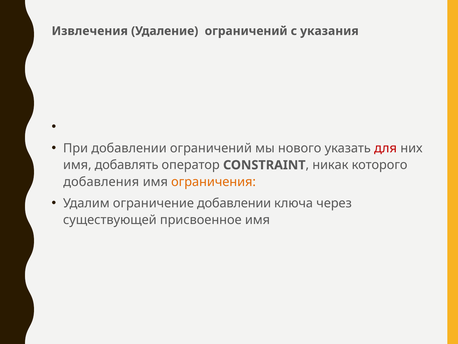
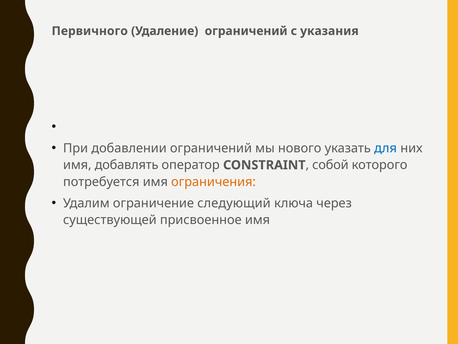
Извлечения: Извлечения -> Первичного (90, 31)
для colour: red -> blue (386, 148)
никак: никак -> собой (330, 165)
добавления: добавления -> потребуется (101, 182)
ограничение добавлении: добавлении -> следующий (234, 203)
